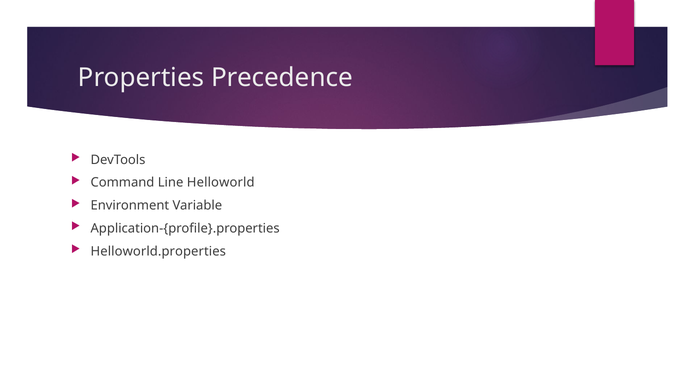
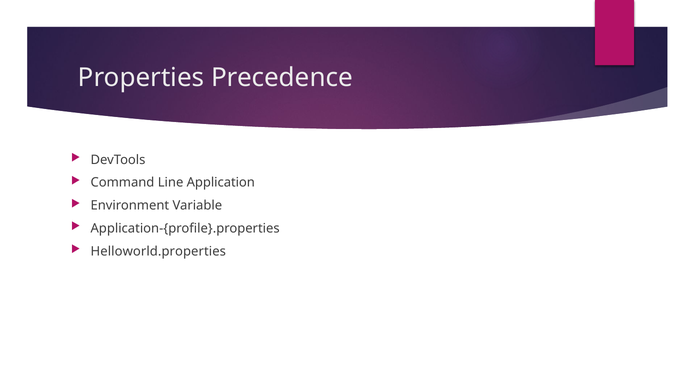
Helloworld: Helloworld -> Application (221, 183)
